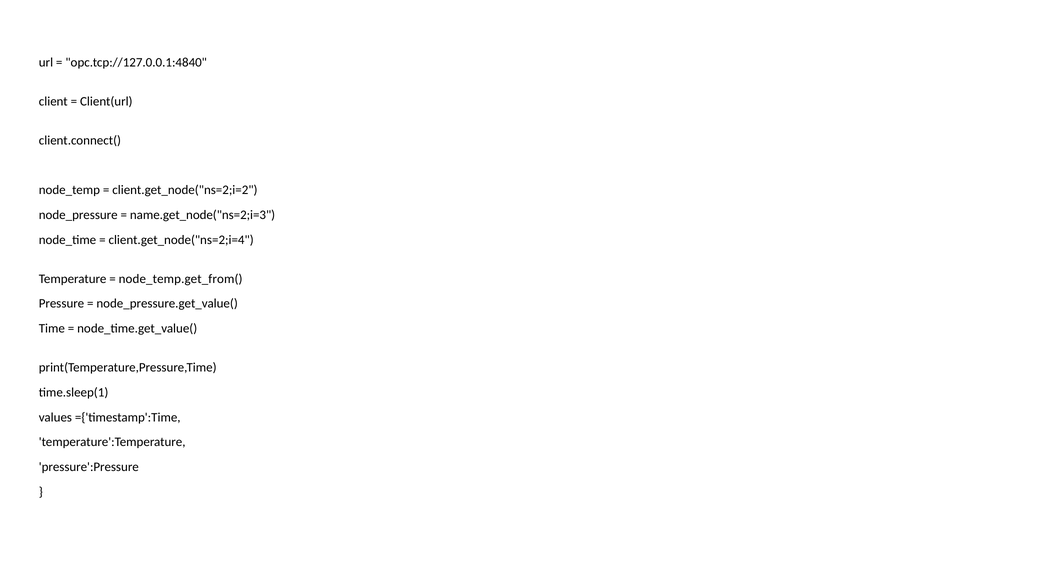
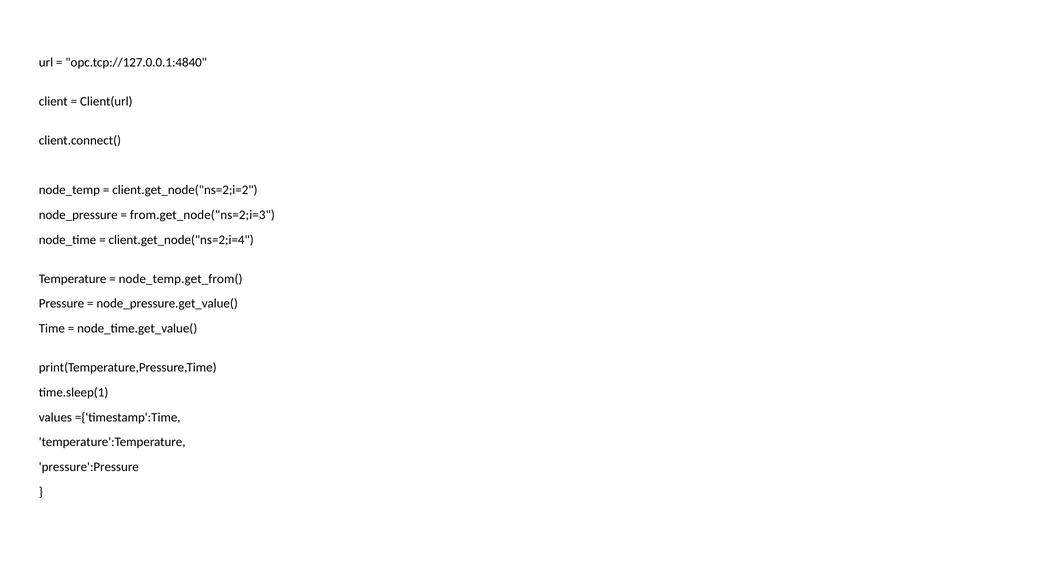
name.get_node("ns=2;i=3: name.get_node("ns=2;i=3 -> from.get_node("ns=2;i=3 (202, 215)
